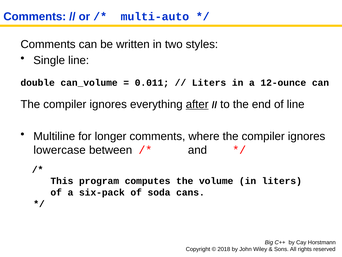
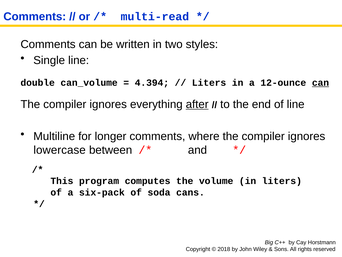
multi-auto: multi-auto -> multi-read (155, 16)
0.011: 0.011 -> 4.394 (152, 83)
can underline: none -> present (320, 83)
